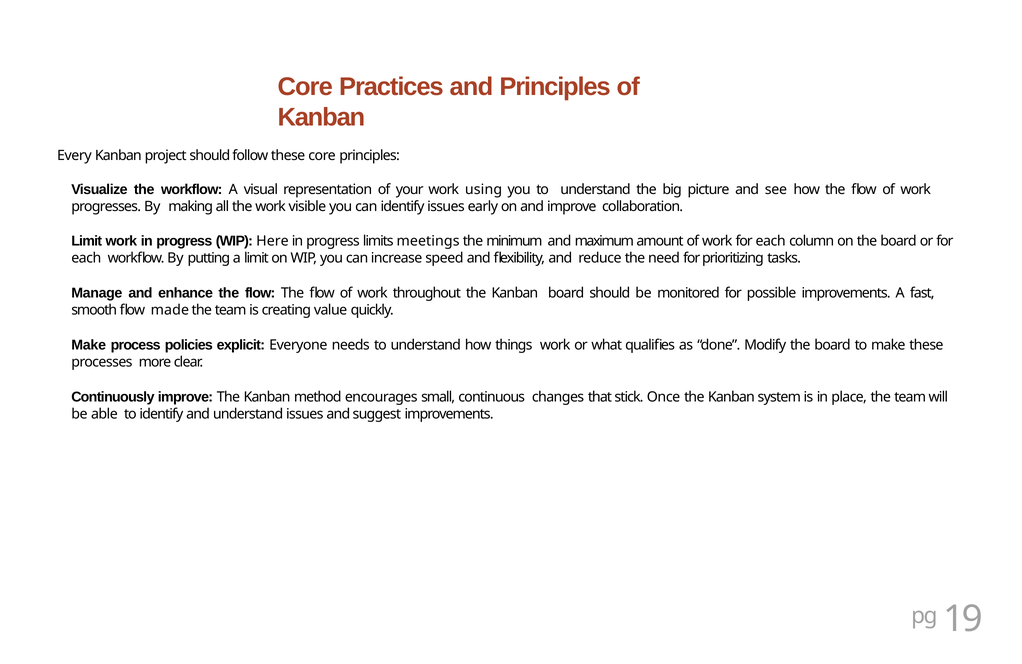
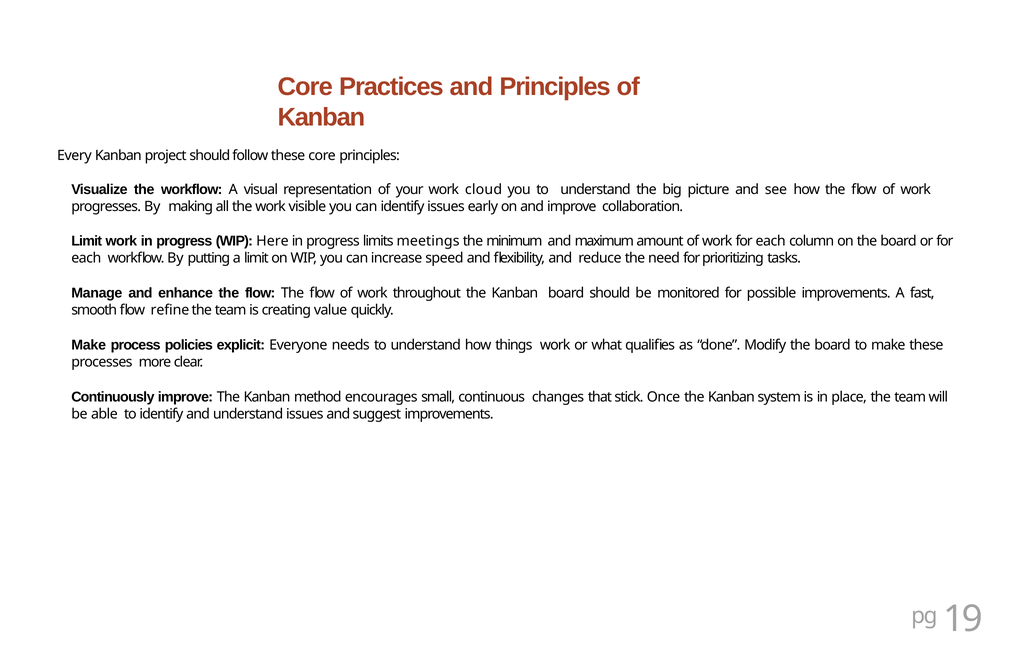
using: using -> cloud (484, 189)
made: made -> refine (170, 310)
